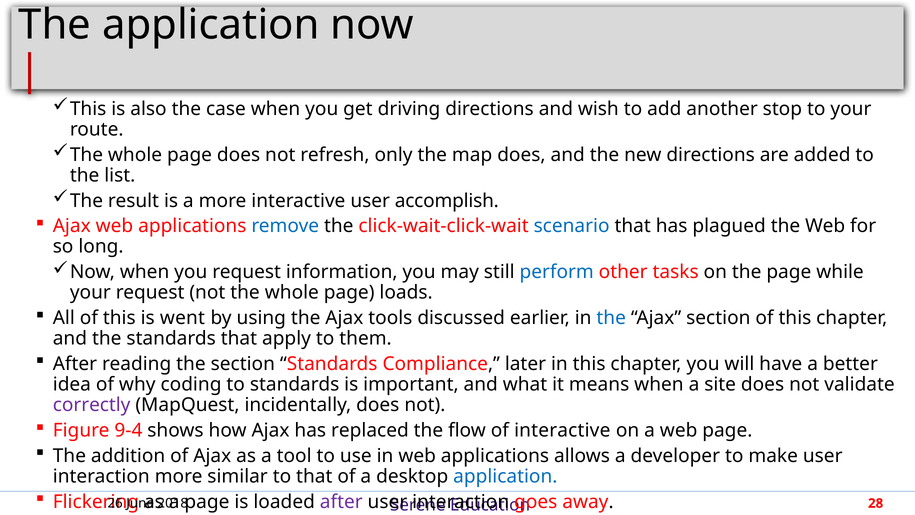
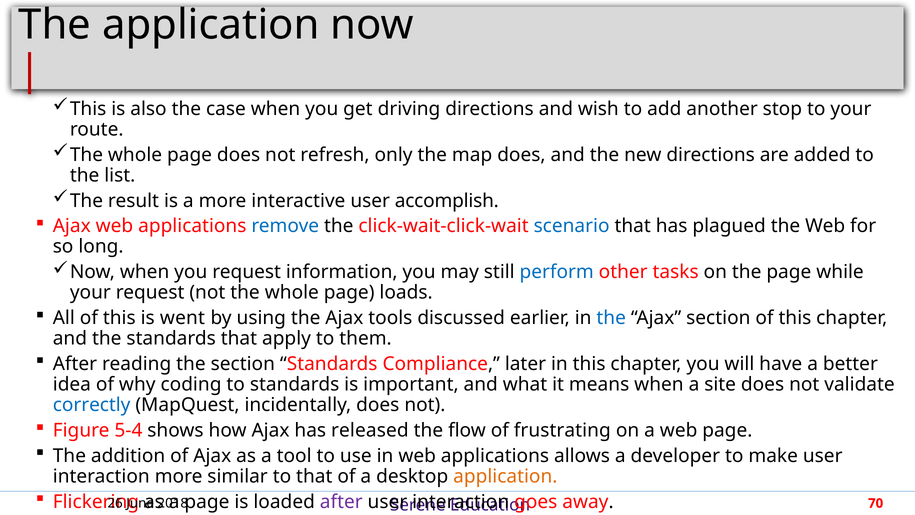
correctly colour: purple -> blue (92, 405)
9-4: 9-4 -> 5-4 (128, 430)
replaced: replaced -> released (370, 430)
of interactive: interactive -> frustrating (562, 430)
application colour: blue -> orange (505, 476)
28: 28 -> 70 (876, 503)
